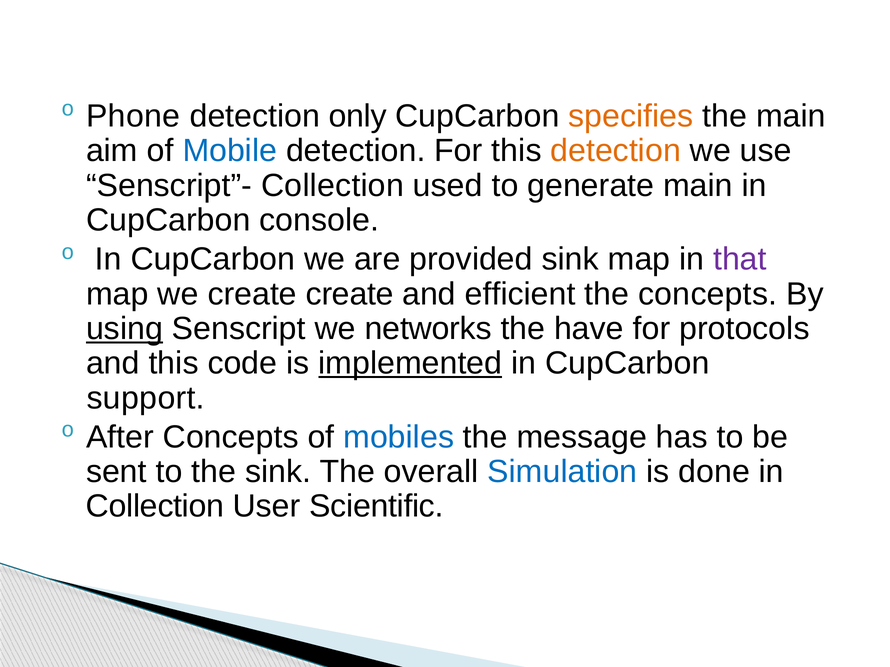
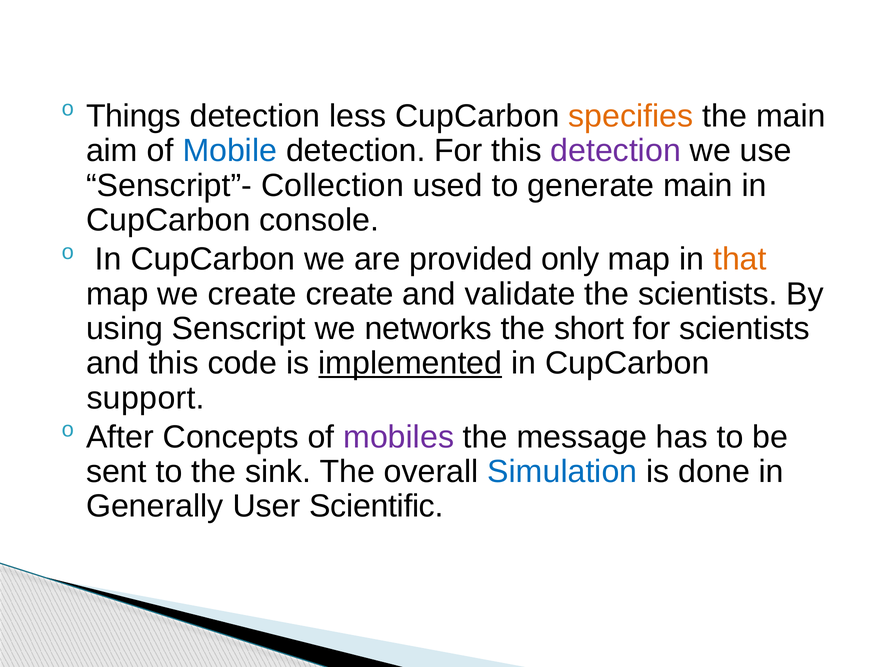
Phone: Phone -> Things (134, 116)
only: only -> less (358, 116)
detection colour: orange -> purple (616, 151)
provided sink: sink -> only (570, 259)
that colour: purple -> orange (740, 259)
efficient: efficient -> validate (520, 294)
the concepts: concepts -> scientists (708, 294)
using underline: present -> none (125, 329)
have: have -> short (589, 329)
for protocols: protocols -> scientists (744, 329)
mobiles colour: blue -> purple (399, 437)
Collection: Collection -> Generally (155, 507)
